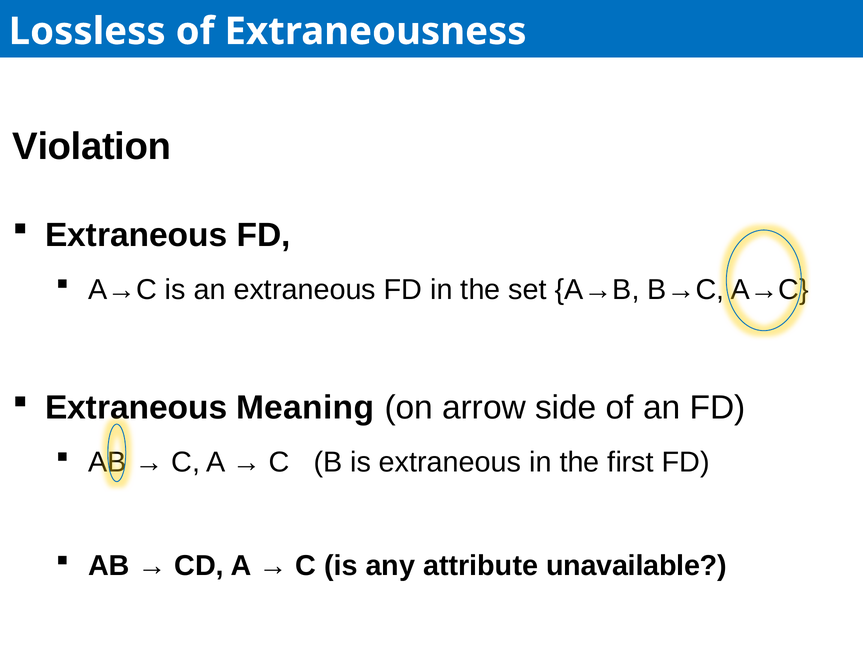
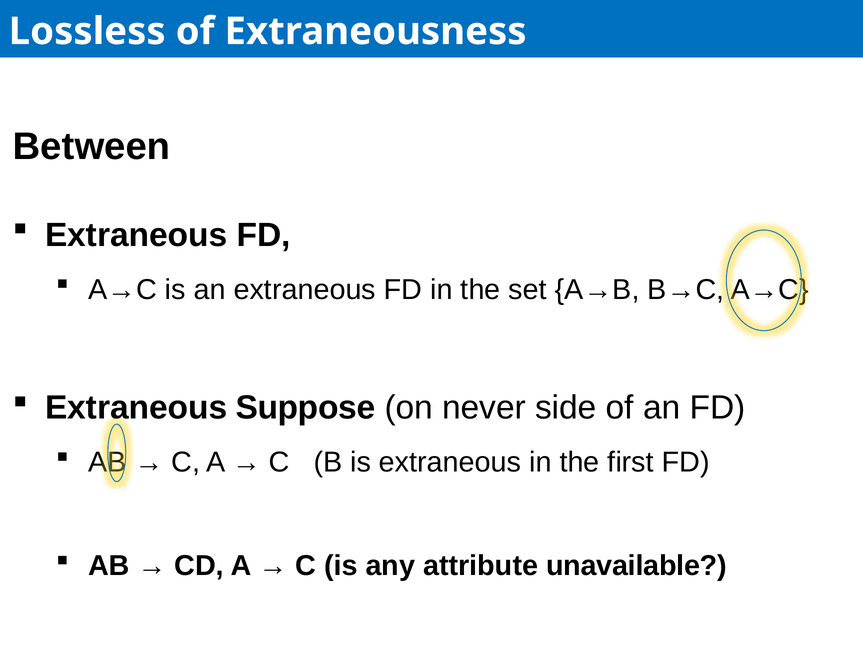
Violation: Violation -> Between (92, 147)
Meaning: Meaning -> Suppose (305, 408)
arrow: arrow -> never (484, 408)
